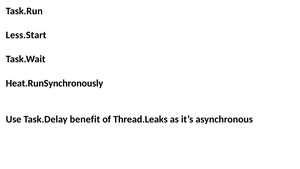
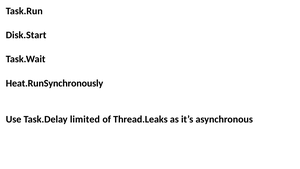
Less.Start: Less.Start -> Disk.Start (26, 35)
benefit: benefit -> limited (85, 119)
